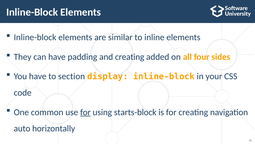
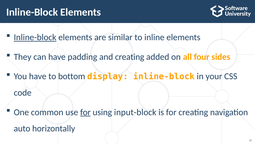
Inline-block underline: none -> present (35, 37)
section: section -> bottom (72, 76)
starts-block: starts-block -> input-block (135, 112)
